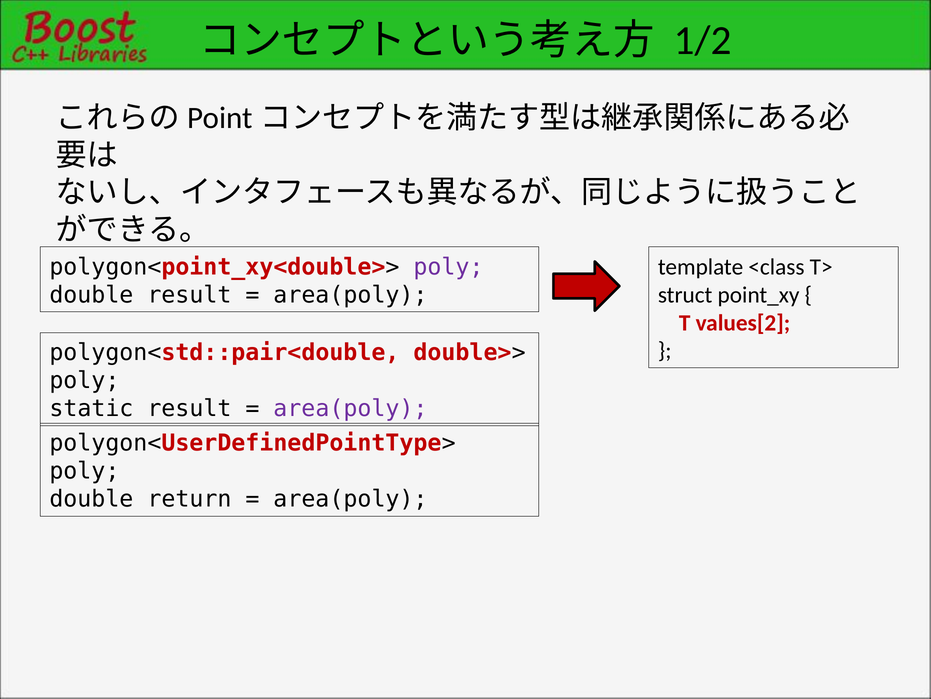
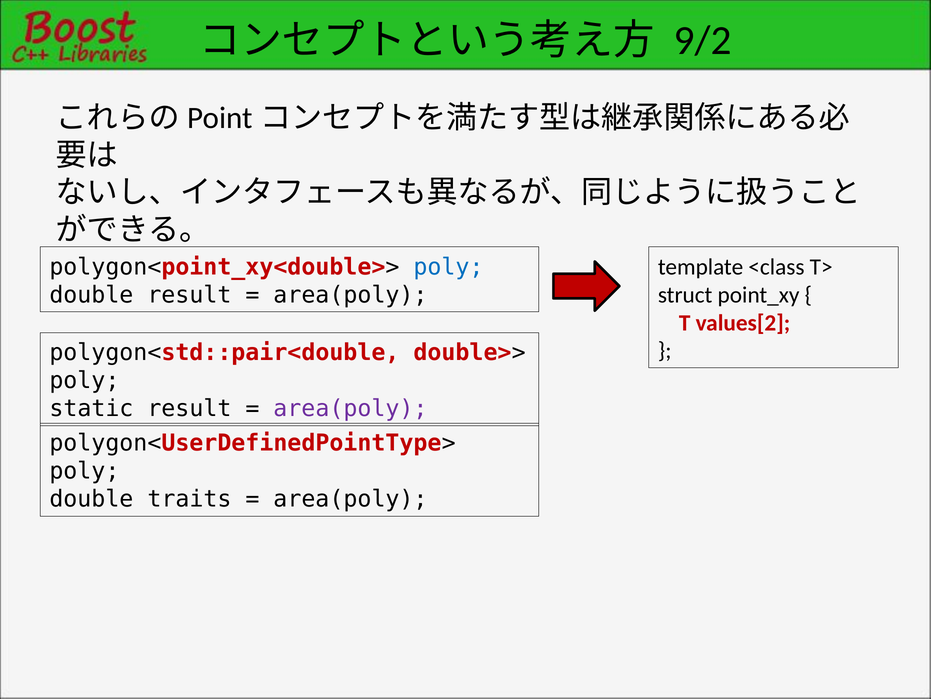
1/2: 1/2 -> 9/2 (703, 40)
poly colour: purple -> blue (448, 267)
return: return -> traits (189, 499)
